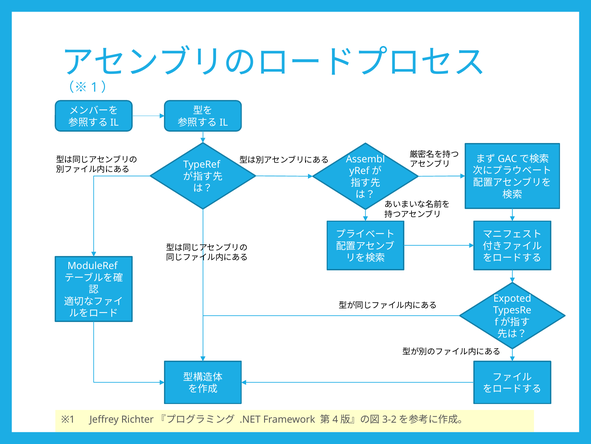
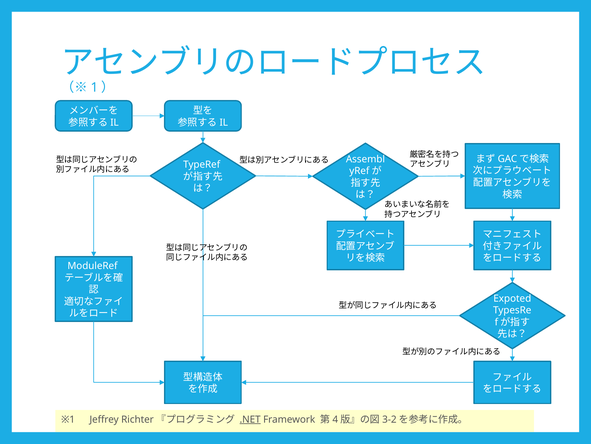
.NET underline: none -> present (250, 419)
